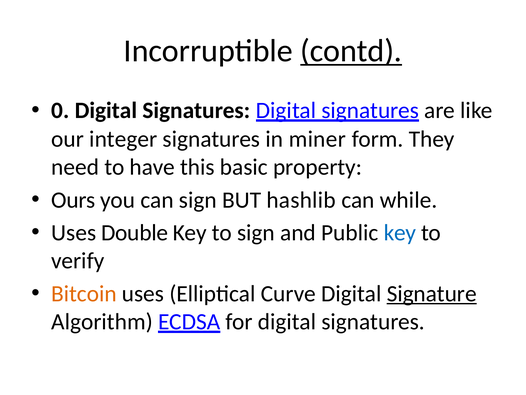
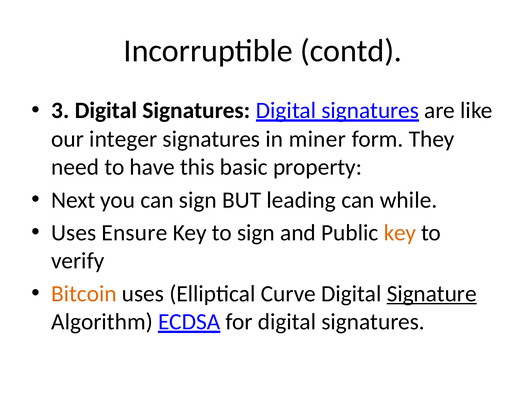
contd underline: present -> none (351, 51)
0: 0 -> 3 (60, 110)
Ours: Ours -> Next (73, 200)
hashlib: hashlib -> leading (301, 200)
Double: Double -> Ensure (134, 232)
key colour: blue -> orange (400, 232)
